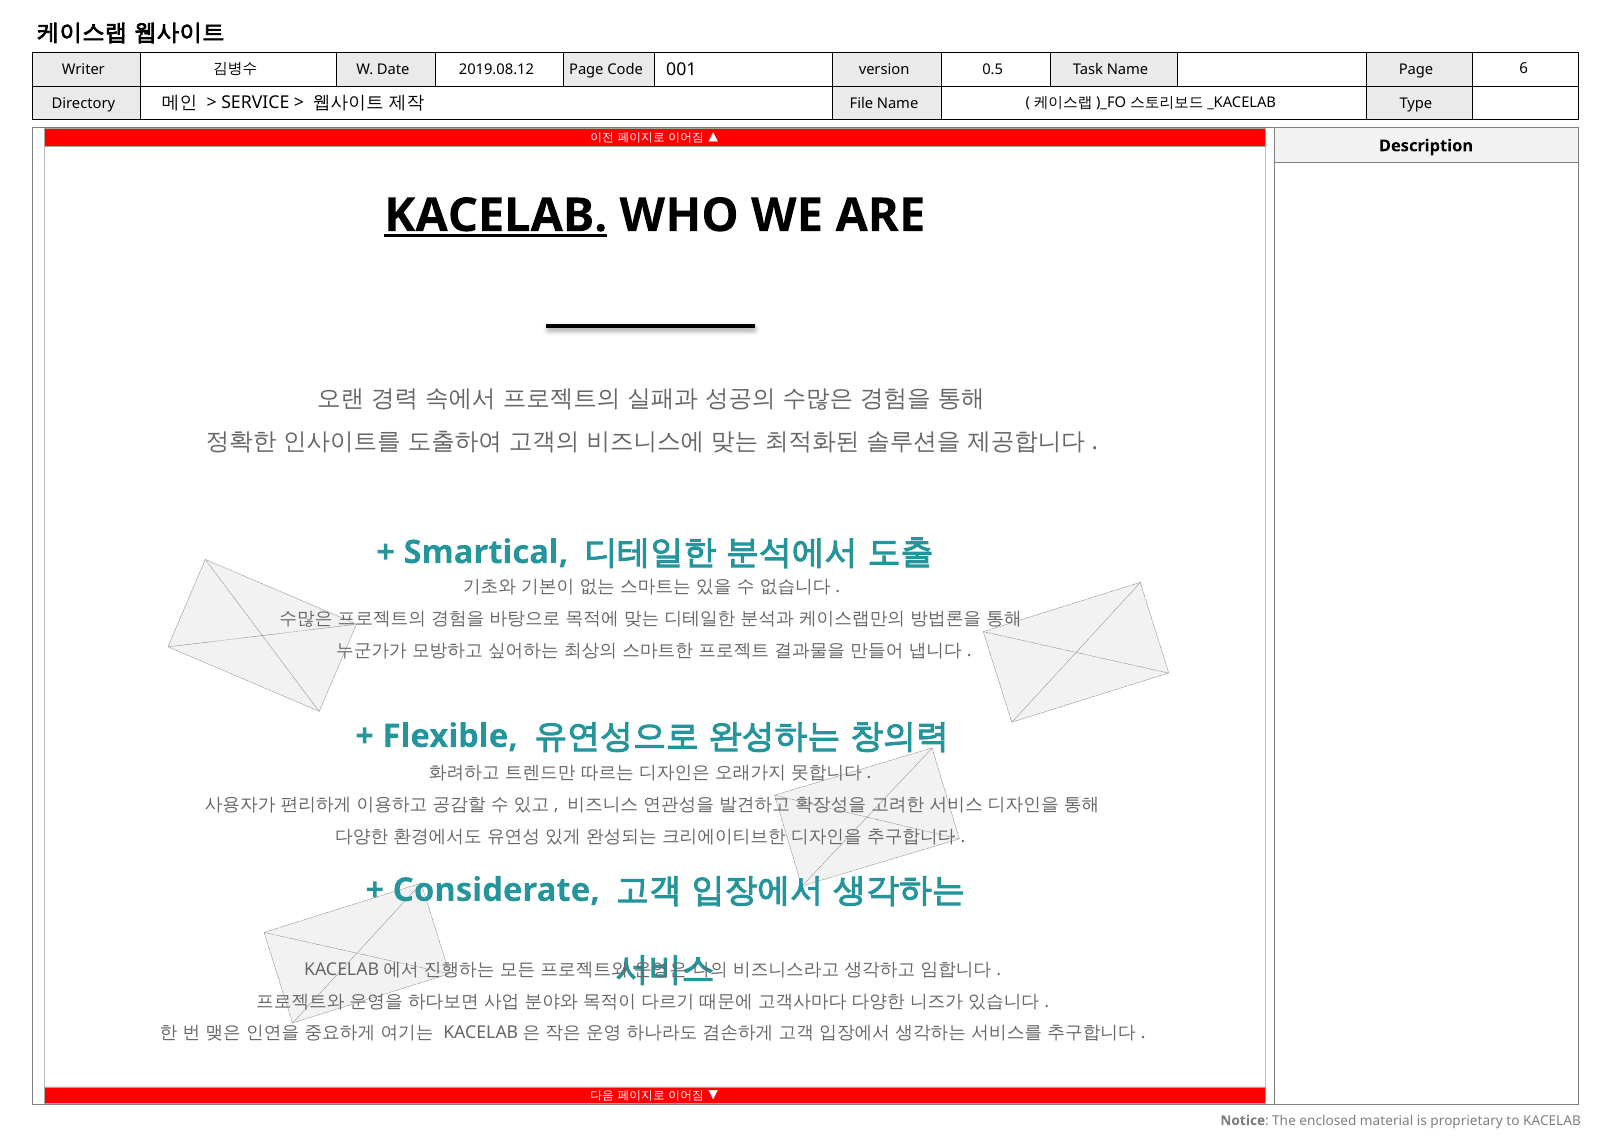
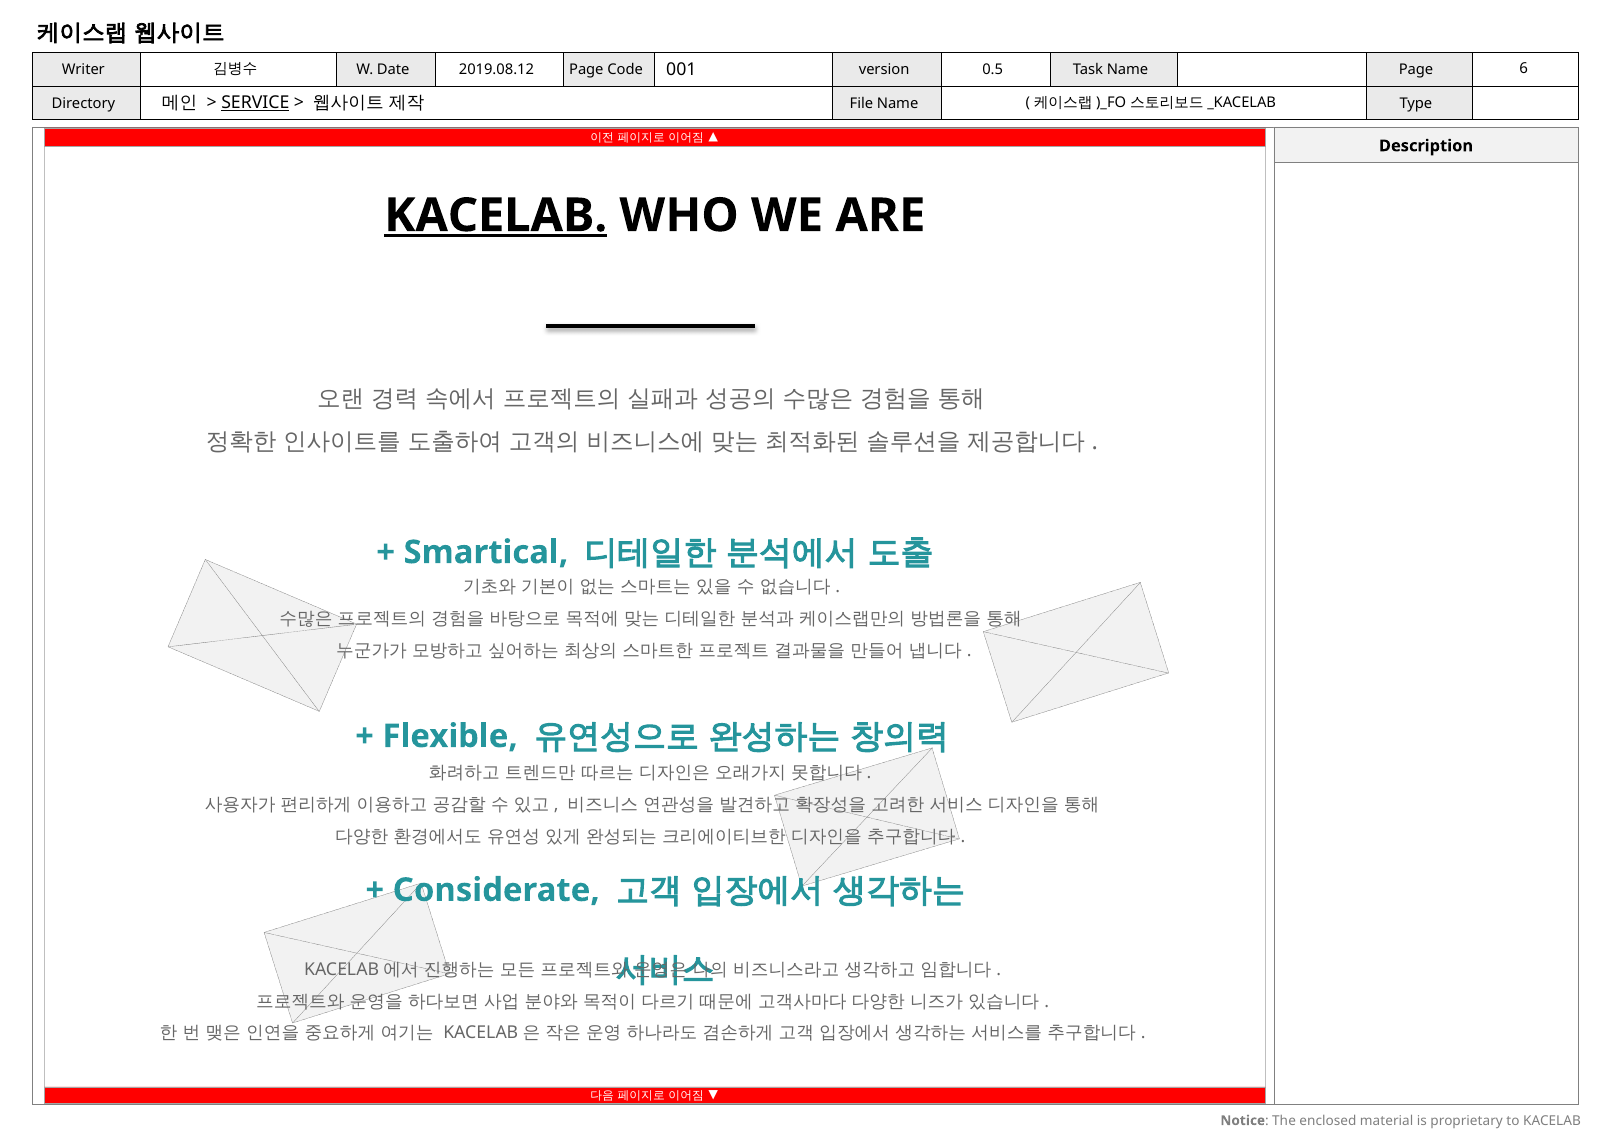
SERVICE underline: none -> present (255, 103)
